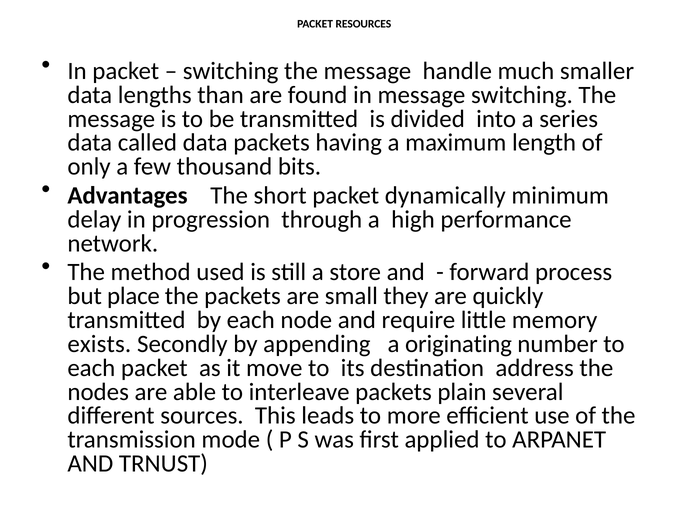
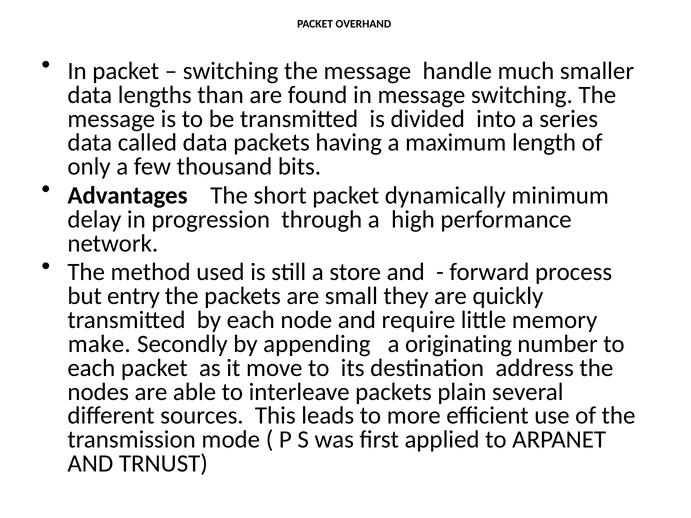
RESOURCES: RESOURCES -> OVERHAND (363, 24)
place: place -> entry (133, 296)
exists: exists -> make (99, 344)
